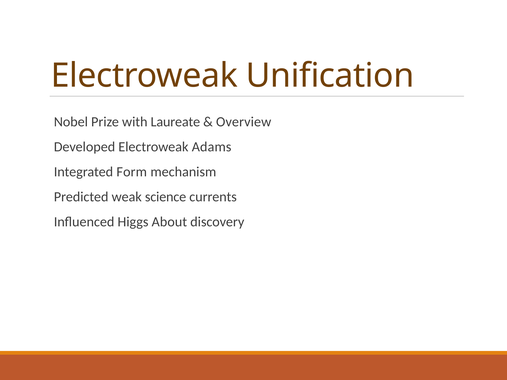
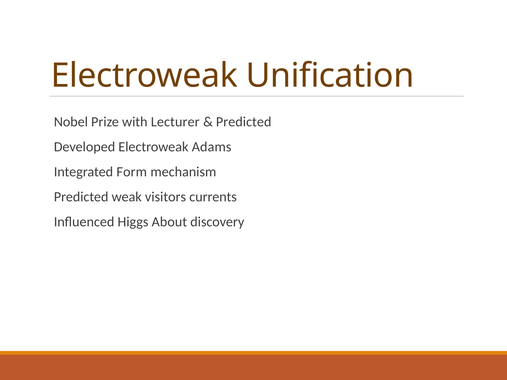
Laureate: Laureate -> Lecturer (175, 122)
Overview: Overview -> Predicted (244, 122)
science: science -> visitors (166, 197)
